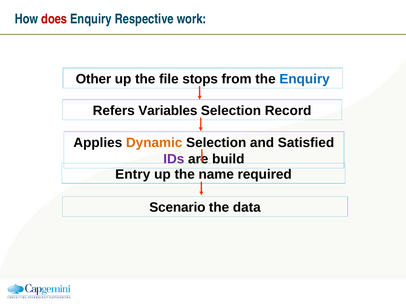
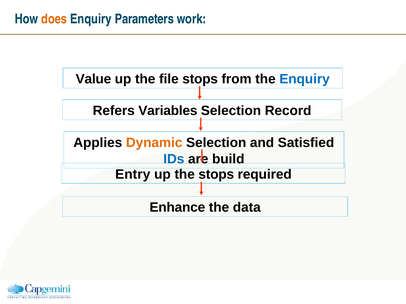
does colour: red -> orange (54, 19)
Respective: Respective -> Parameters (144, 19)
Other: Other -> Value (93, 79)
IDs colour: purple -> blue (174, 159)
the name: name -> stops (216, 175)
Scenario: Scenario -> Enhance (177, 208)
